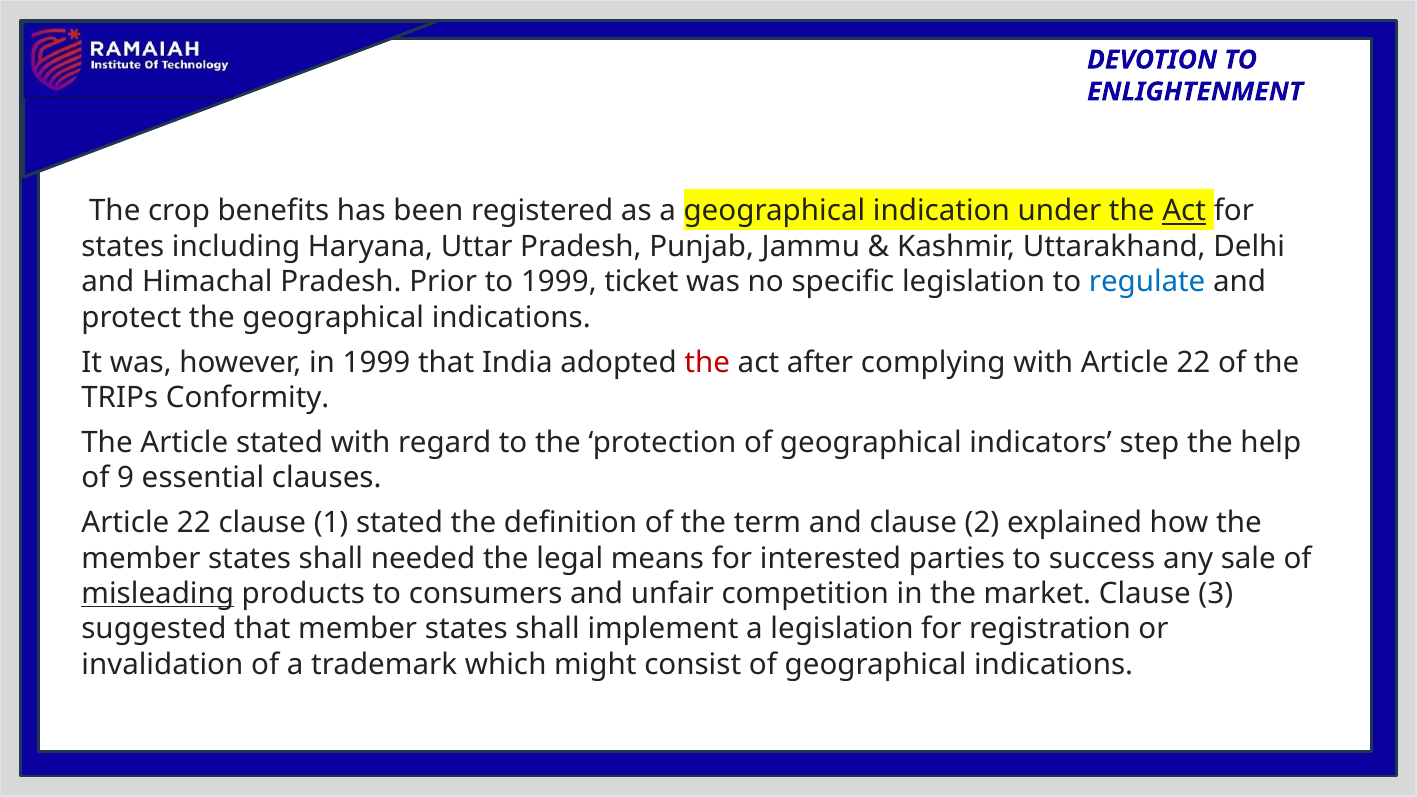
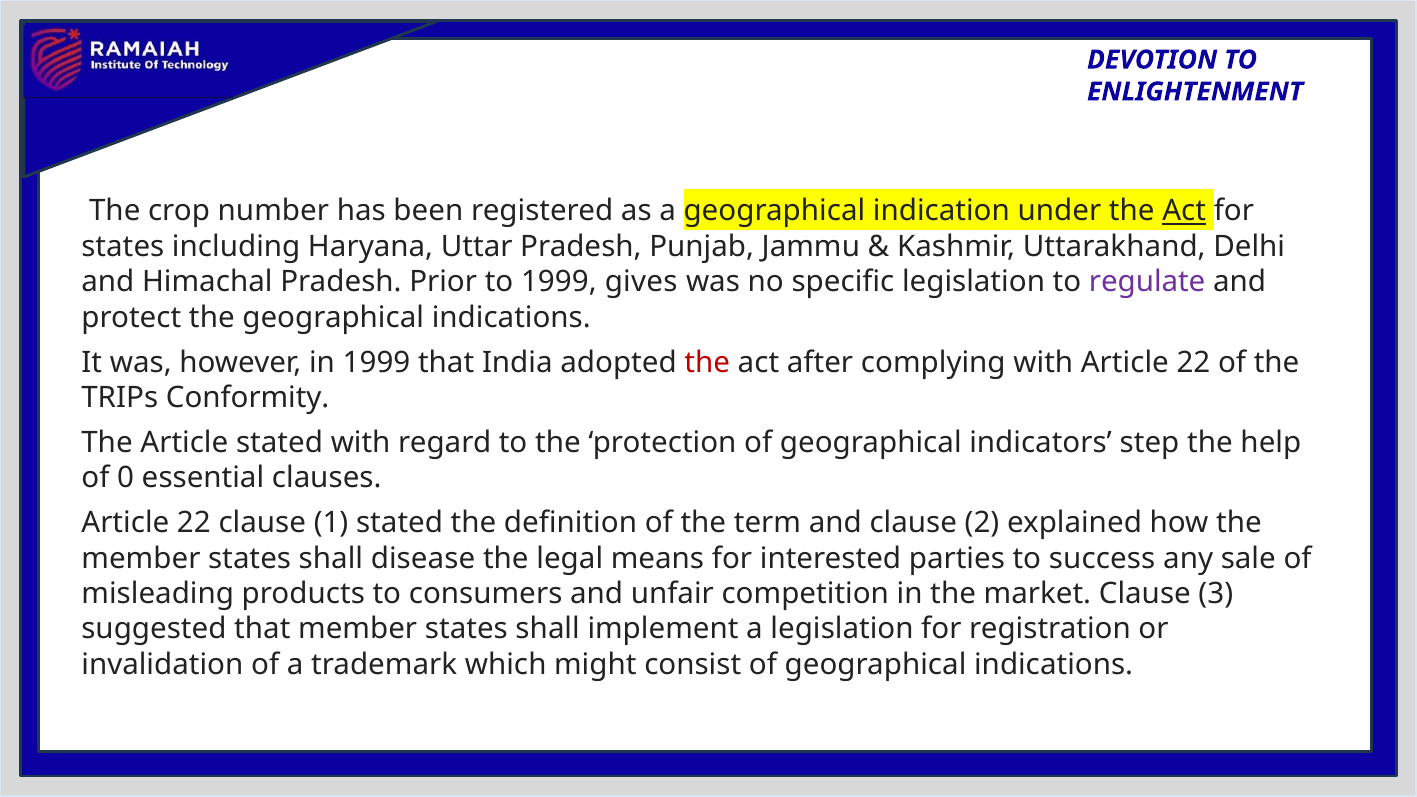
benefits: benefits -> number (273, 211)
ticket: ticket -> gives (641, 282)
regulate colour: blue -> purple (1147, 282)
9: 9 -> 0 (126, 478)
needed: needed -> disease (423, 558)
misleading underline: present -> none (158, 594)
